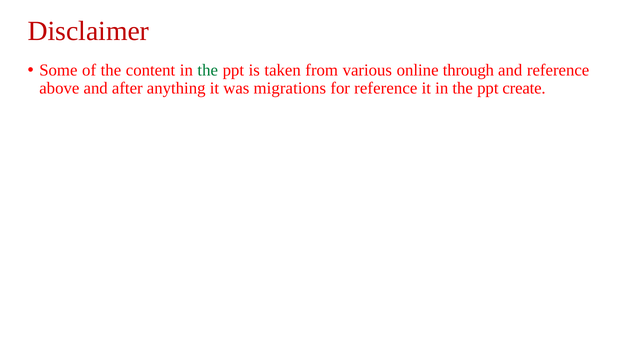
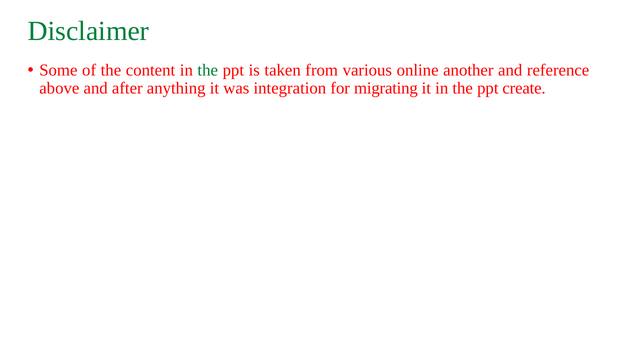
Disclaimer colour: red -> green (88, 31)
through: through -> another (468, 70)
migrations: migrations -> integration (290, 89)
for reference: reference -> migrating (386, 89)
